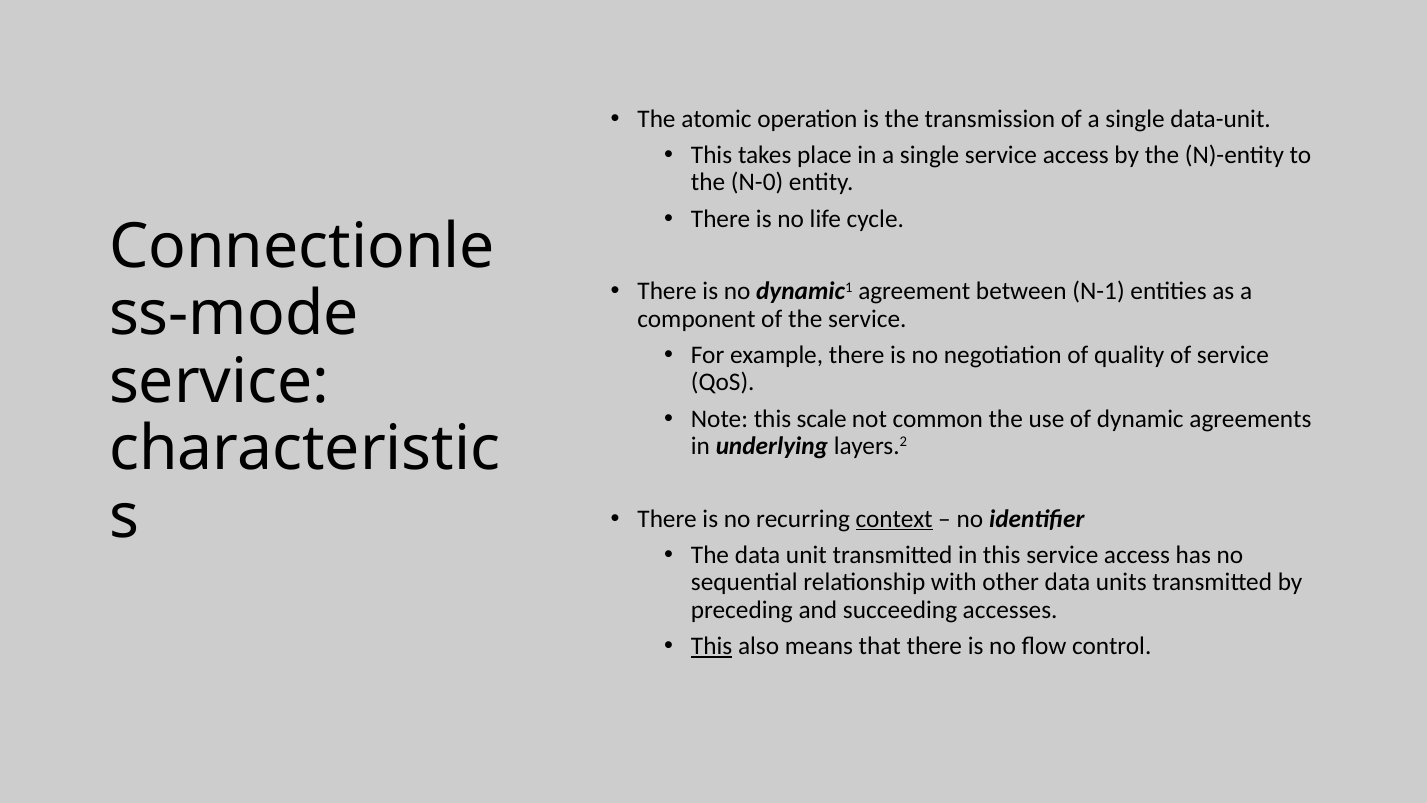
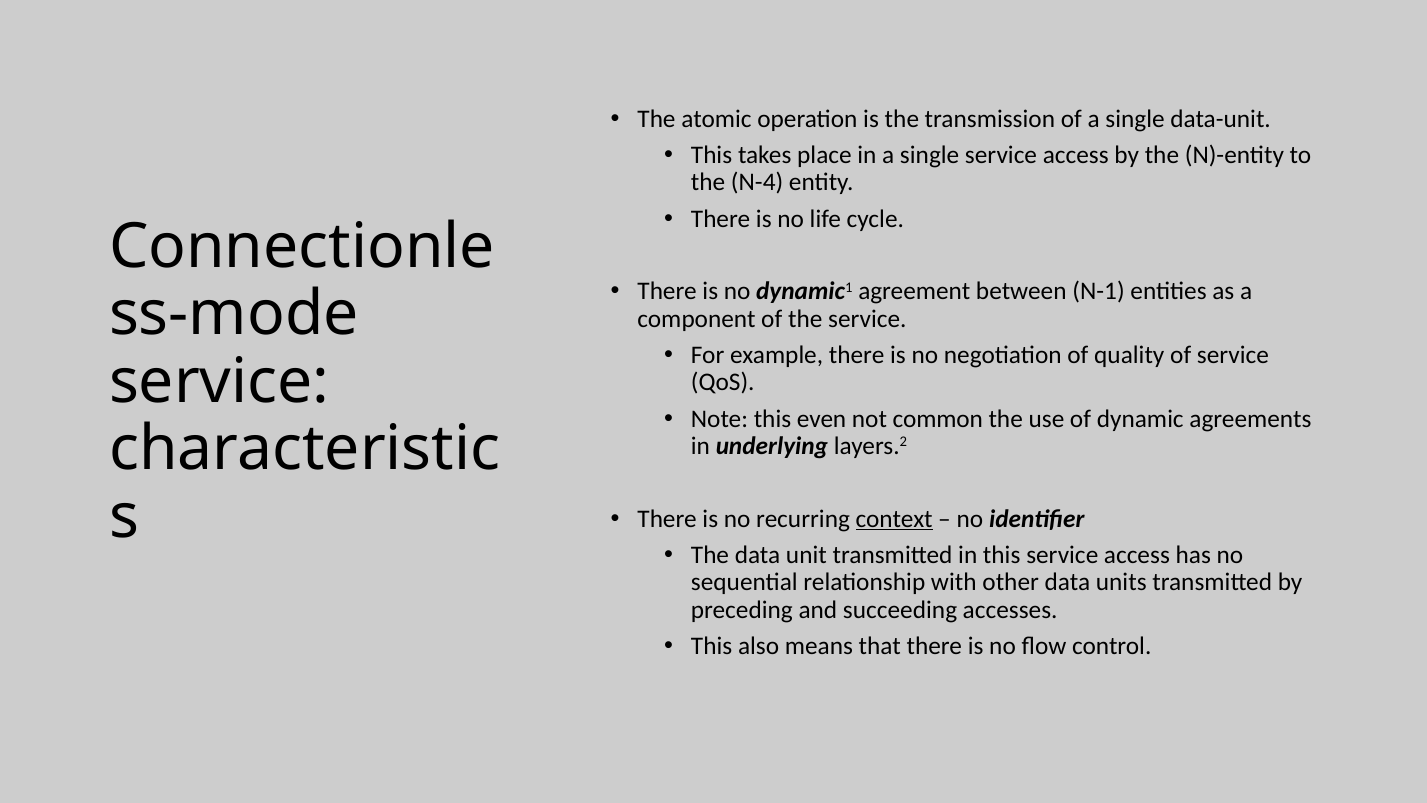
N-0: N-0 -> N-4 (757, 183)
scale: scale -> even (822, 419)
This underline: present -> none (712, 646)
